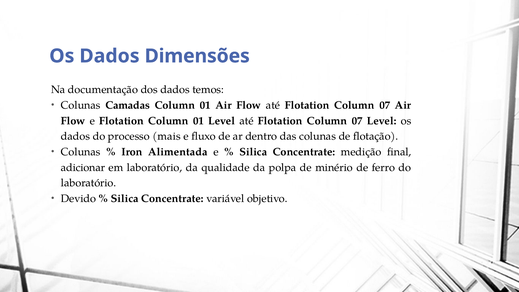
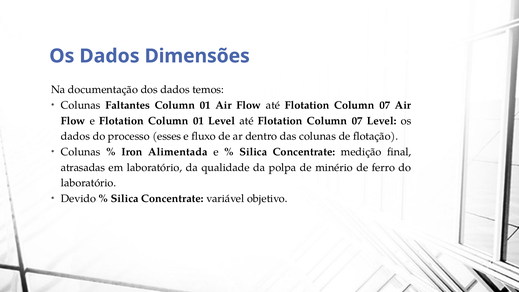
Camadas: Camadas -> Faltantes (128, 105)
mais: mais -> esses (167, 136)
adicionar: adicionar -> atrasadas (83, 168)
